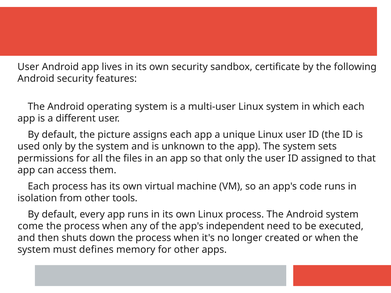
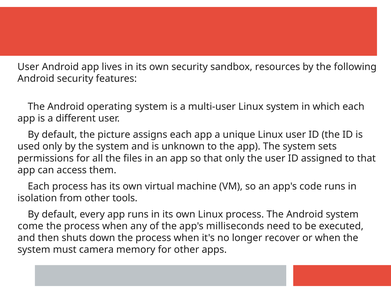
certificate: certificate -> resources (278, 67)
independent: independent -> milliseconds (235, 226)
created: created -> recover (282, 238)
defines: defines -> camera (96, 250)
